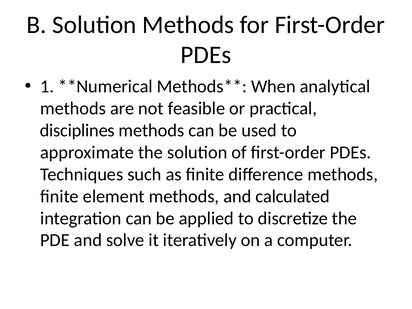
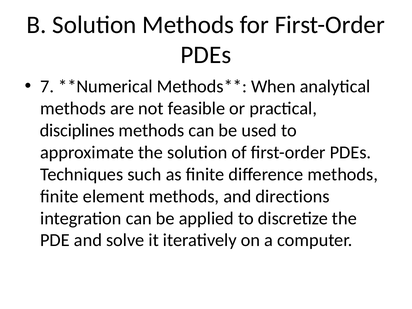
1: 1 -> 7 (47, 86)
calculated: calculated -> directions (293, 196)
